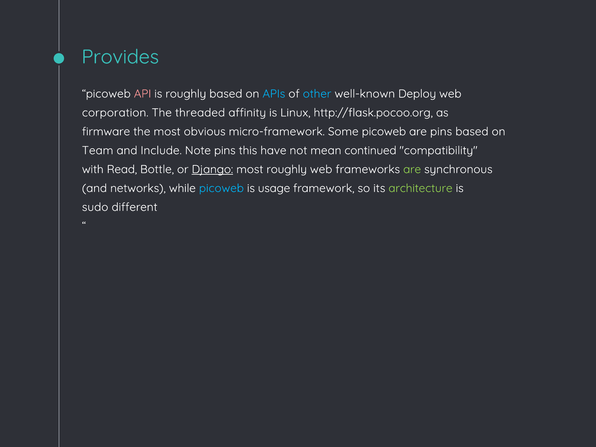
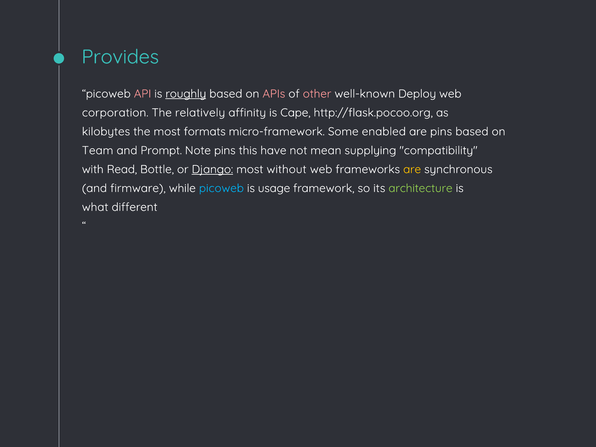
roughly underline: none -> present (186, 94)
APIs colour: light blue -> pink (274, 94)
other colour: light blue -> pink (317, 94)
threaded: threaded -> relatively (200, 113)
Linux: Linux -> Cape (295, 113)
firmware: firmware -> kilobytes (106, 132)
obvious: obvious -> formats (205, 132)
Some picoweb: picoweb -> enabled (384, 132)
Include: Include -> Prompt (161, 150)
continued: continued -> supplying (370, 150)
most roughly: roughly -> without (287, 169)
are colour: light green -> yellow (412, 169)
networks: networks -> firmware (138, 188)
sudo: sudo -> what (95, 207)
